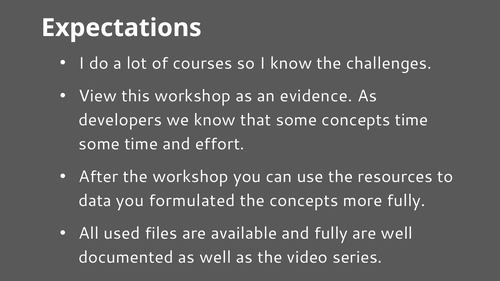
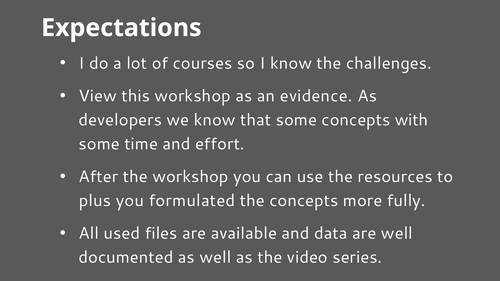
concepts time: time -> with (411, 120)
data: data -> plus (95, 201)
and fully: fully -> data (331, 234)
